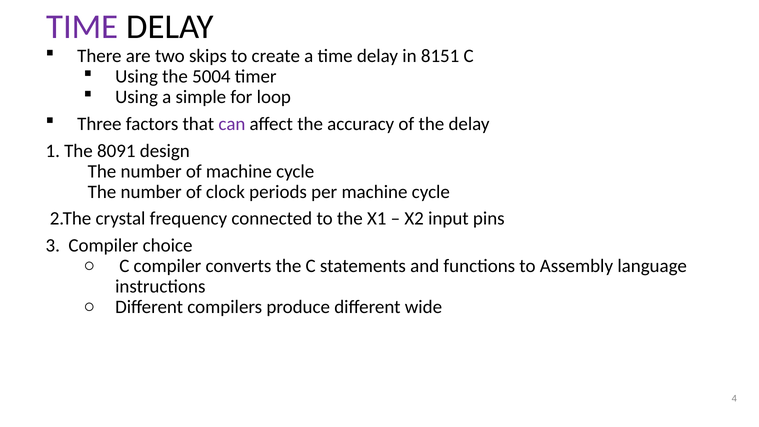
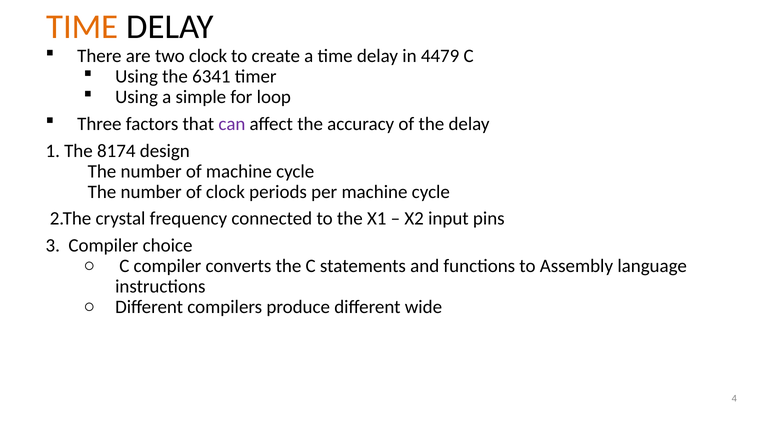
TIME colour: purple -> orange (82, 27)
two skips: skips -> clock (208, 56)
8151: 8151 -> 4479 (440, 56)
5004: 5004 -> 6341 (211, 77)
8091: 8091 -> 8174 (116, 151)
